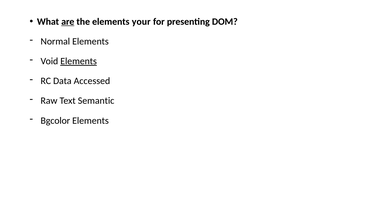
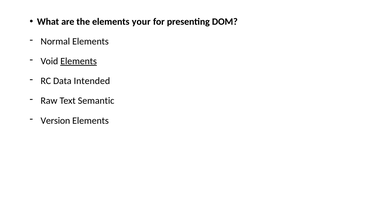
are underline: present -> none (68, 22)
Accessed: Accessed -> Intended (92, 81)
Bgcolor: Bgcolor -> Version (55, 120)
